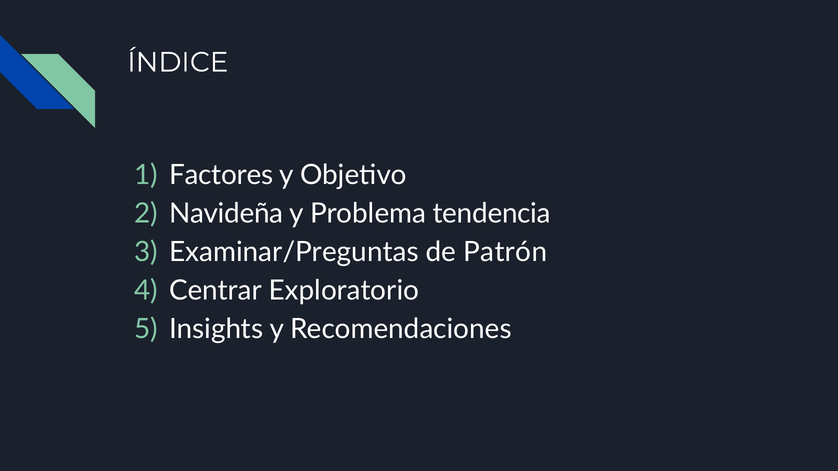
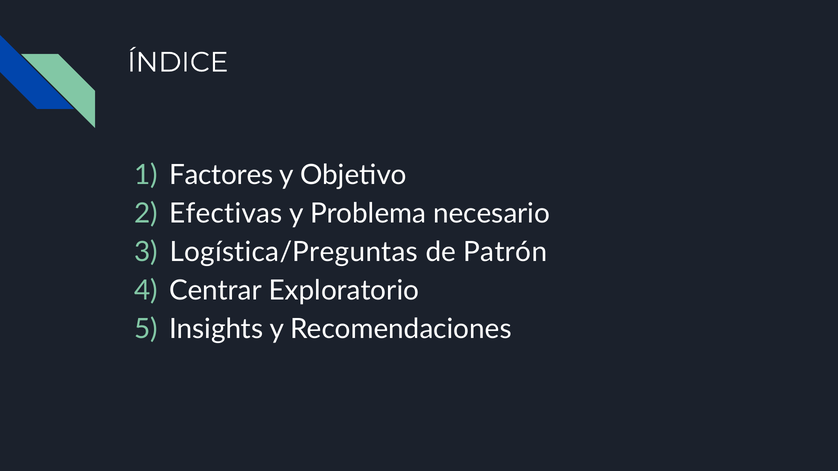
Navideña: Navideña -> Efectivas (226, 214)
tendencia: tendencia -> necesario (492, 214)
Examinar/Preguntas: Examinar/Preguntas -> Logística/Preguntas (294, 252)
